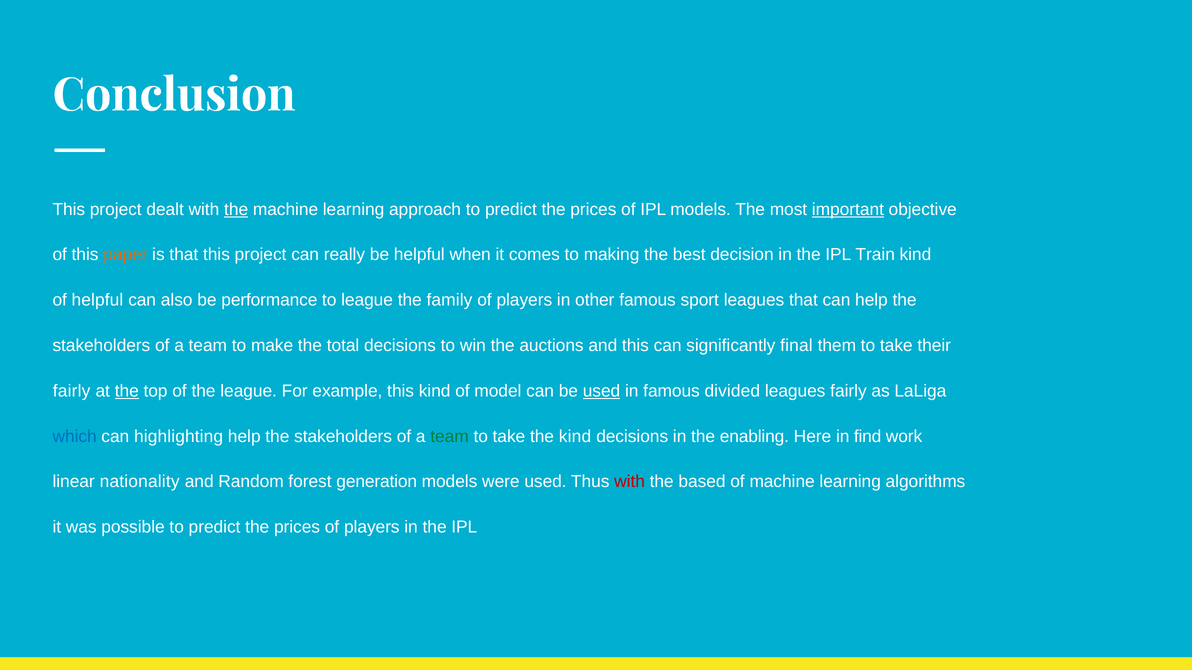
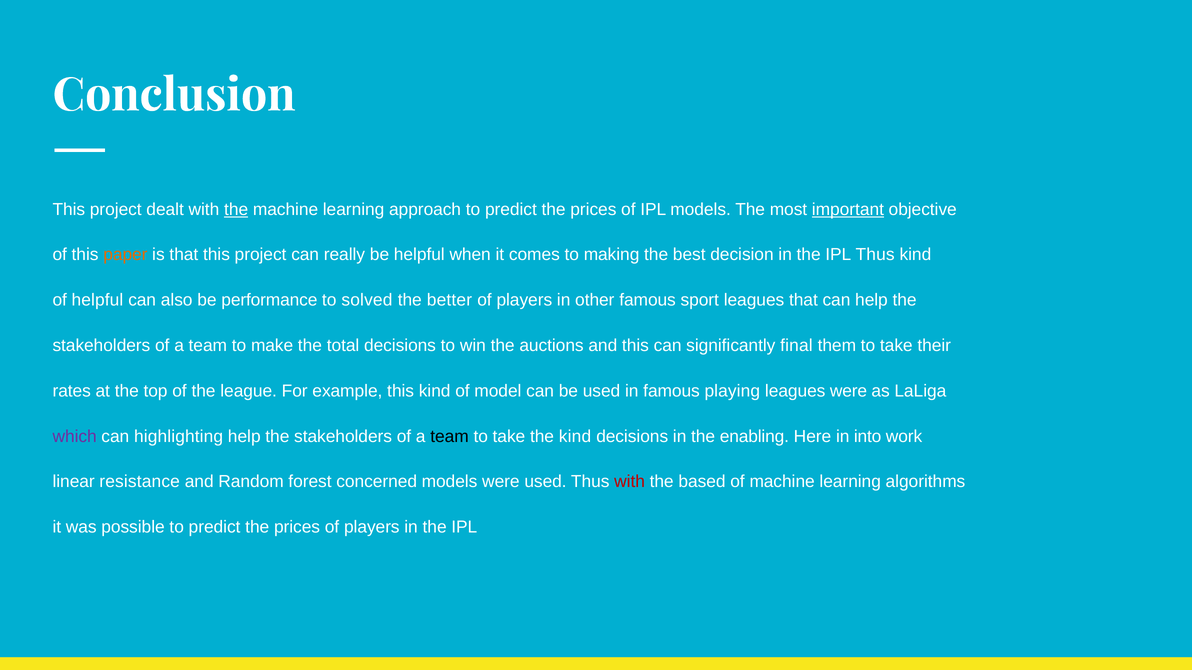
IPL Train: Train -> Thus (875, 255)
to league: league -> solved (367, 300)
family: family -> better (449, 300)
fairly: fairly -> rates (72, 391)
the underline: present -> none (127, 391)
used underline: present -> none (602, 391)
divided: divided -> playing (732, 391)
leagues fairly: fairly -> were (849, 391)
which colour: blue -> purple (75, 437)
team colour: green -> black (450, 437)
find: find -> into (868, 437)
nationality: nationality -> resistance (140, 482)
generation: generation -> concerned (377, 482)
